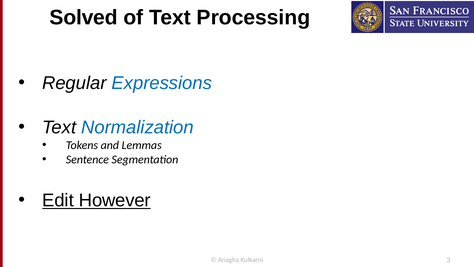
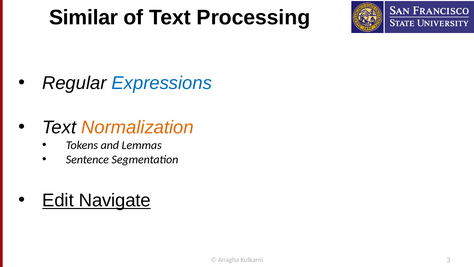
Solved: Solved -> Similar (84, 17)
Normalization colour: blue -> orange (138, 127)
However: However -> Navigate (115, 200)
